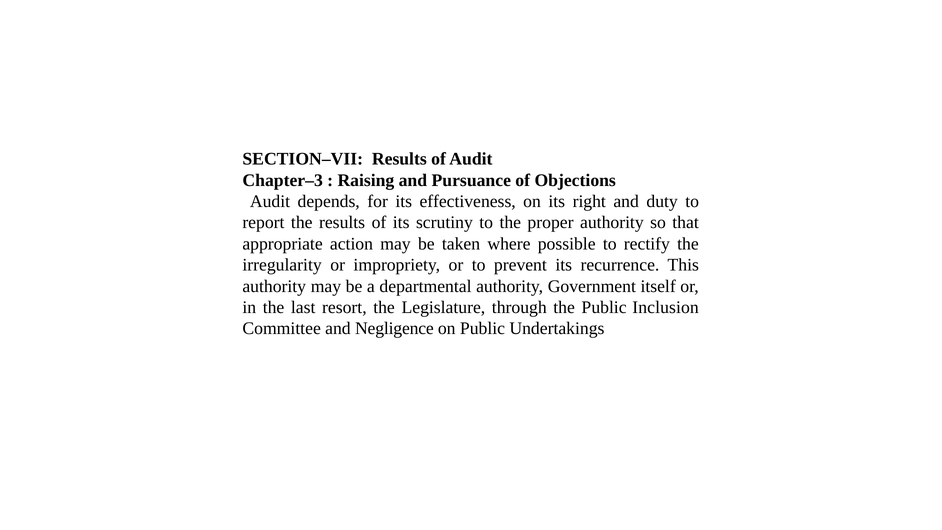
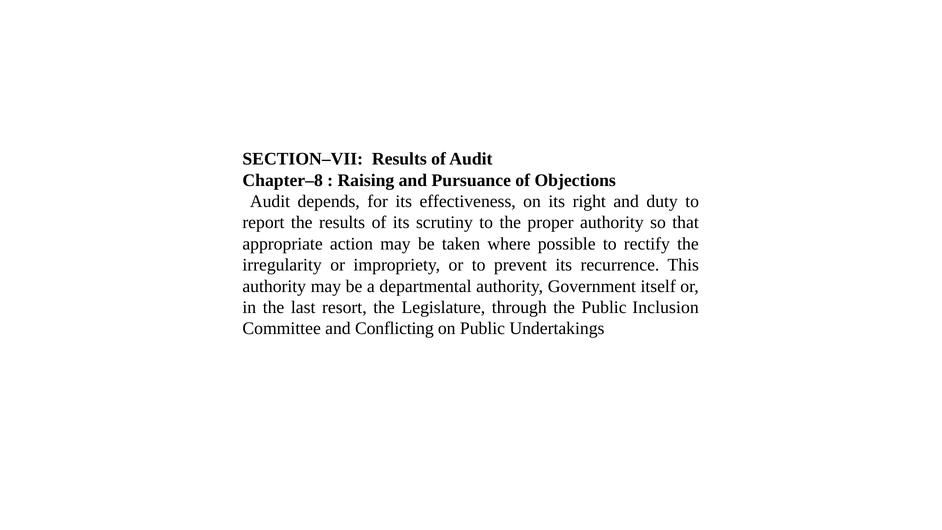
Chapter–3: Chapter–3 -> Chapter–8 (283, 180)
Negligence: Negligence -> Conflicting (394, 329)
